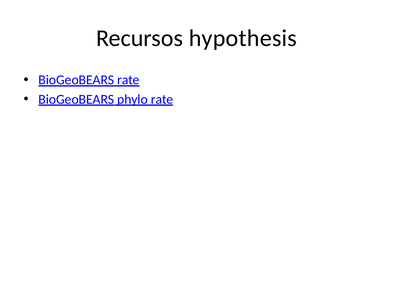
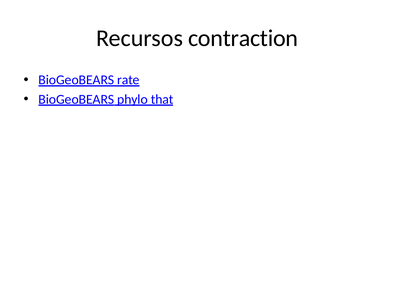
hypothesis: hypothesis -> contraction (243, 38)
phylo rate: rate -> that (162, 99)
